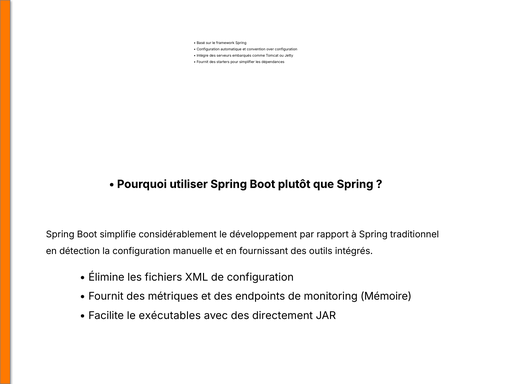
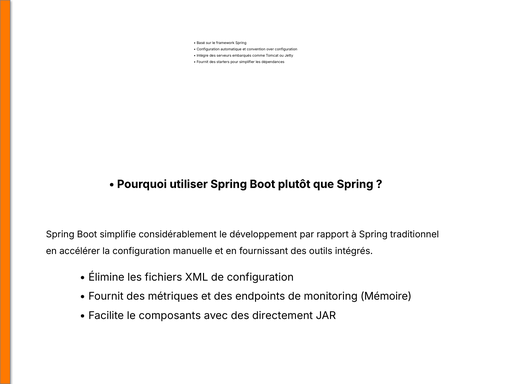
détection: détection -> accélérer (80, 251)
exécutables: exécutables -> composants (170, 316)
